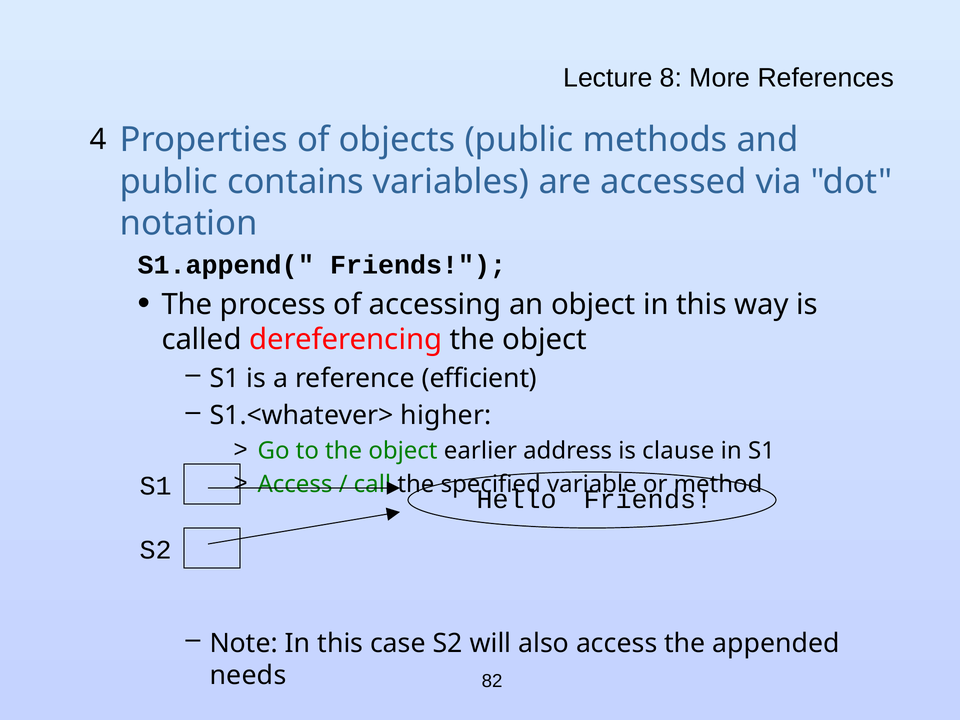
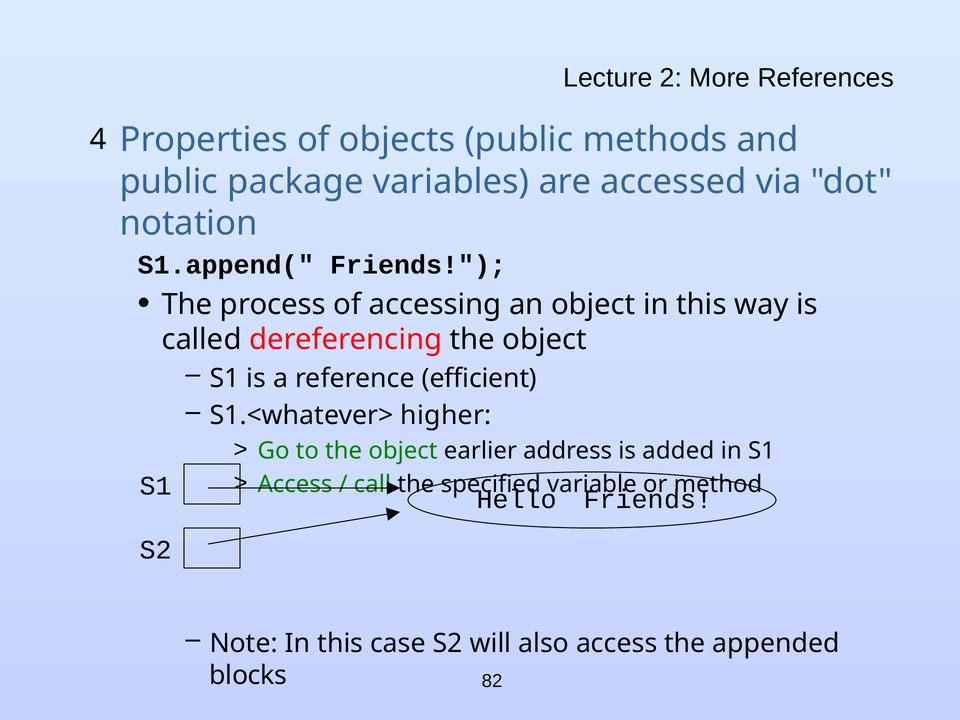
8: 8 -> 2 (671, 78)
contains: contains -> package (295, 182)
clause: clause -> added (678, 451)
needs: needs -> blocks (248, 675)
